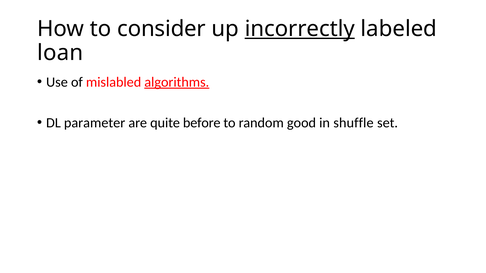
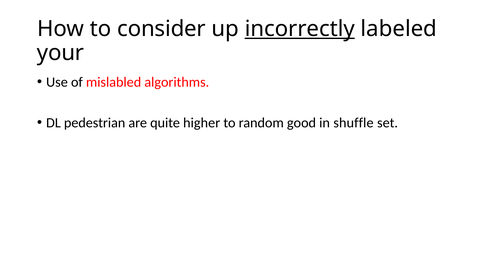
loan: loan -> your (61, 53)
algorithms underline: present -> none (177, 82)
parameter: parameter -> pedestrian (95, 123)
before: before -> higher (202, 123)
